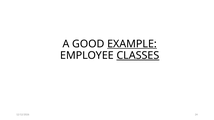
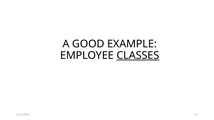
EXAMPLE underline: present -> none (132, 44)
